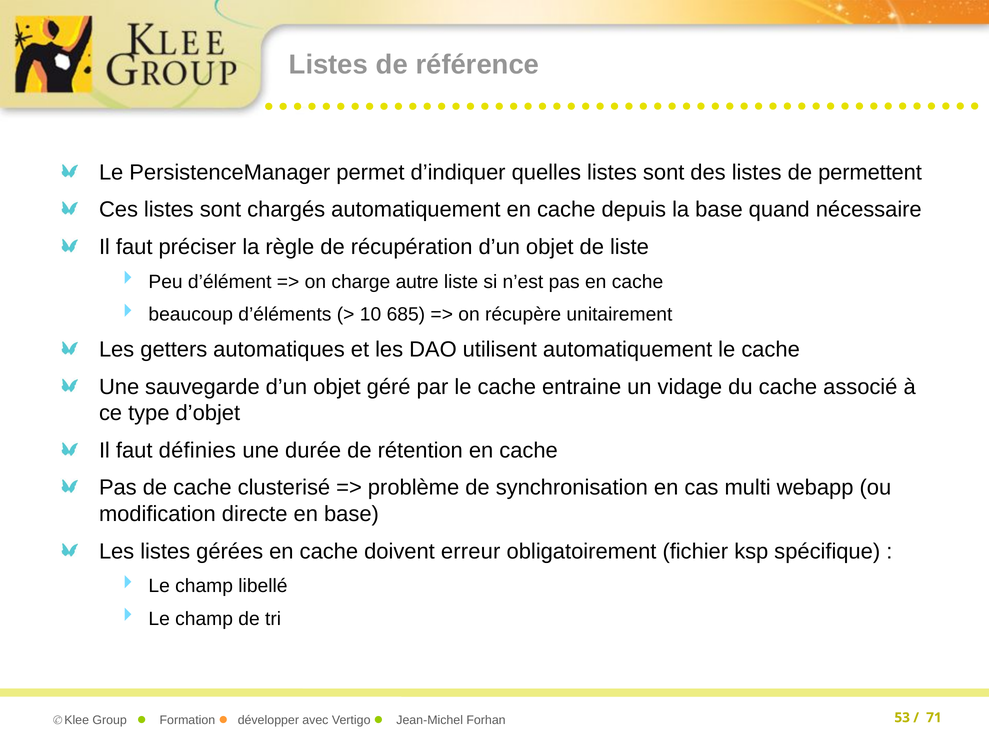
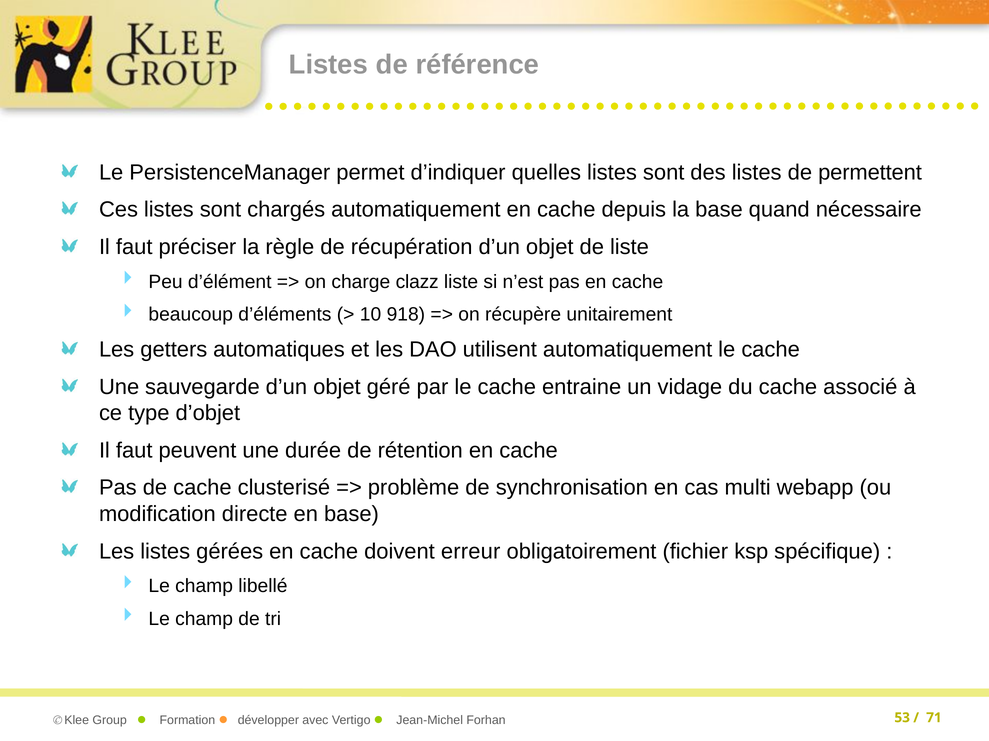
autre: autre -> clazz (417, 282)
685: 685 -> 918 (406, 315)
définies: définies -> peuvent (197, 451)
